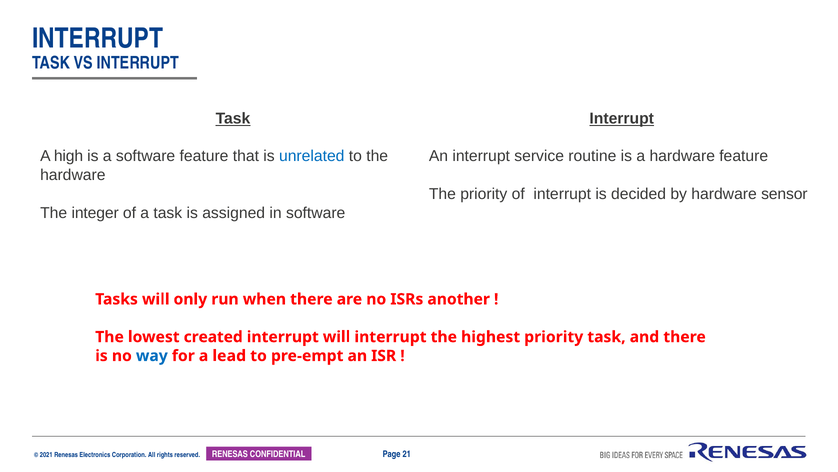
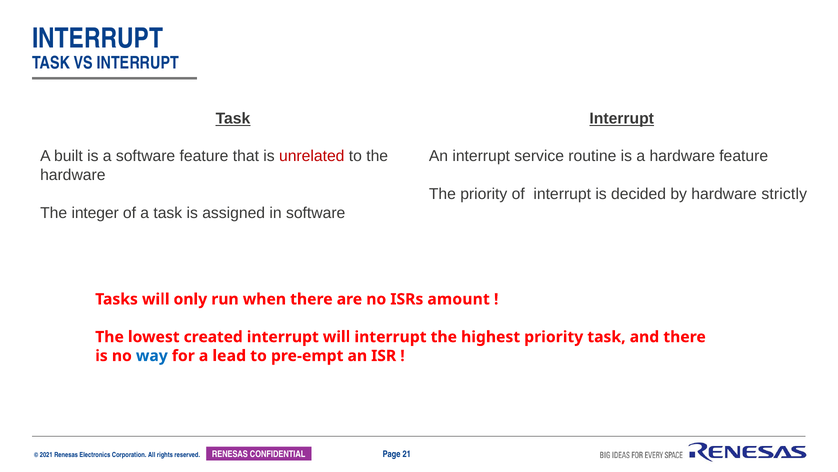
high: high -> built (68, 156)
unrelated colour: blue -> red (312, 156)
sensor: sensor -> strictly (784, 194)
another: another -> amount (459, 299)
